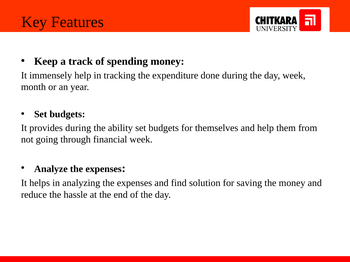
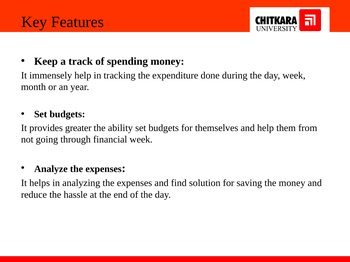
provides during: during -> greater (78, 128)
